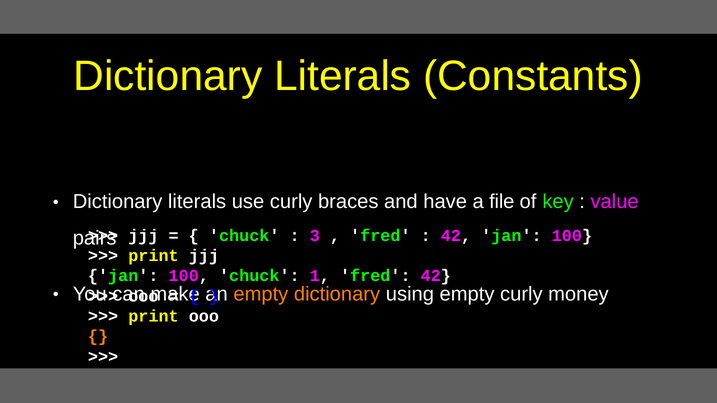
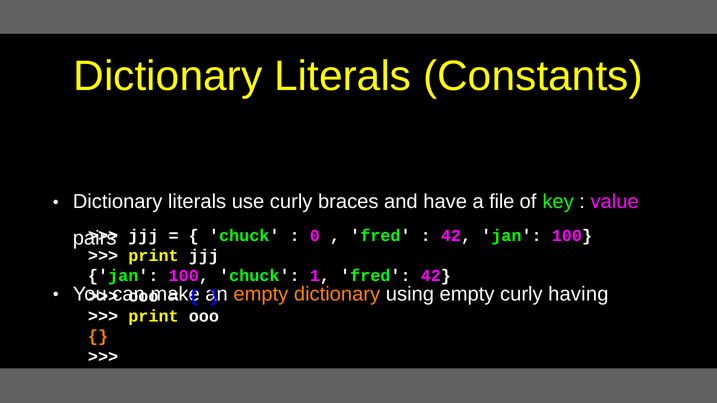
3: 3 -> 0 (315, 236)
money: money -> having (578, 294)
